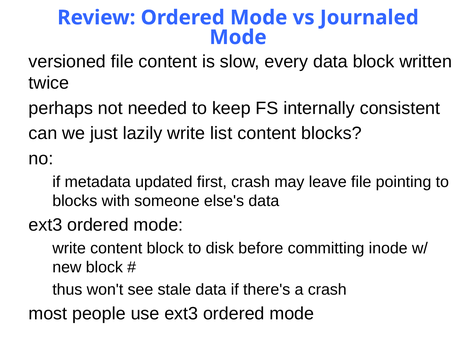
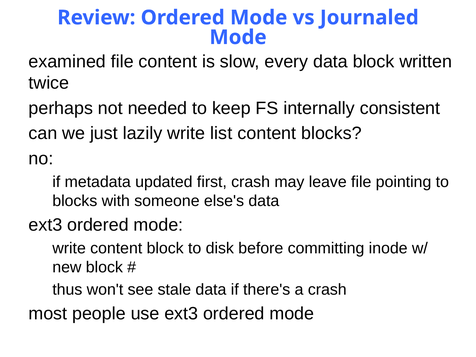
versioned: versioned -> examined (67, 62)
